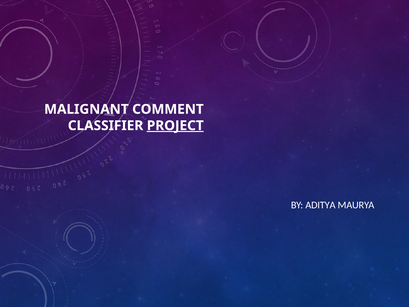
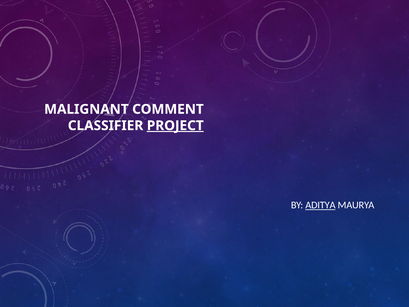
ADITYA underline: none -> present (320, 205)
